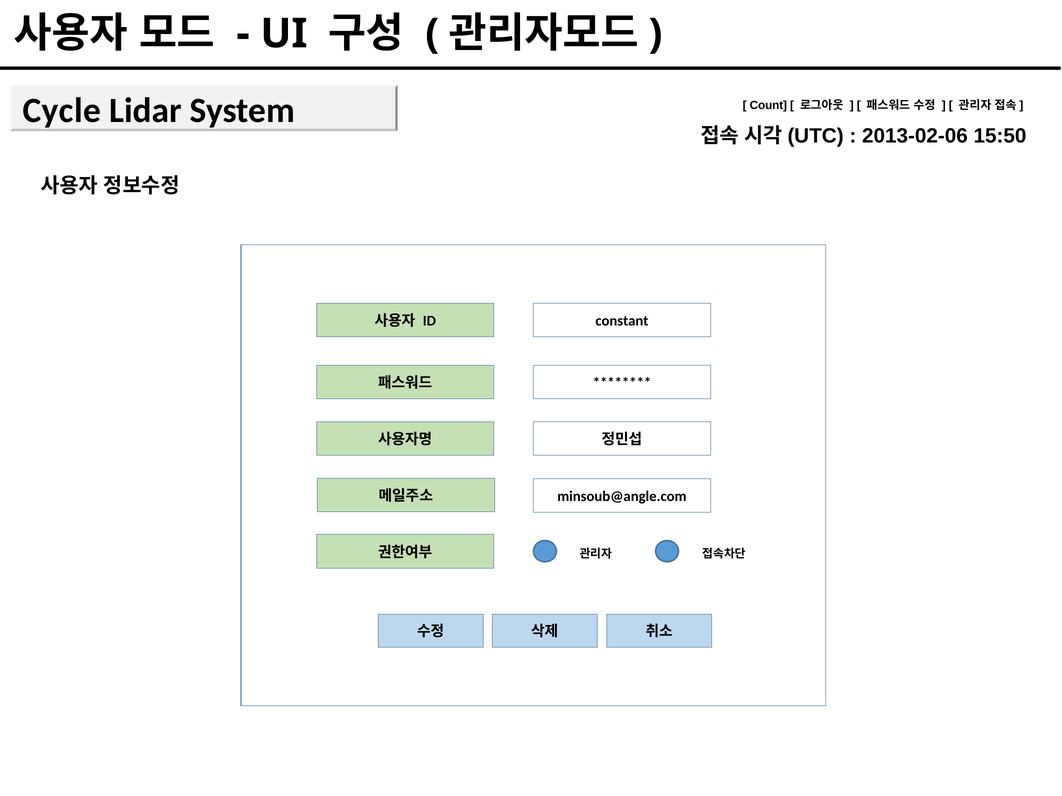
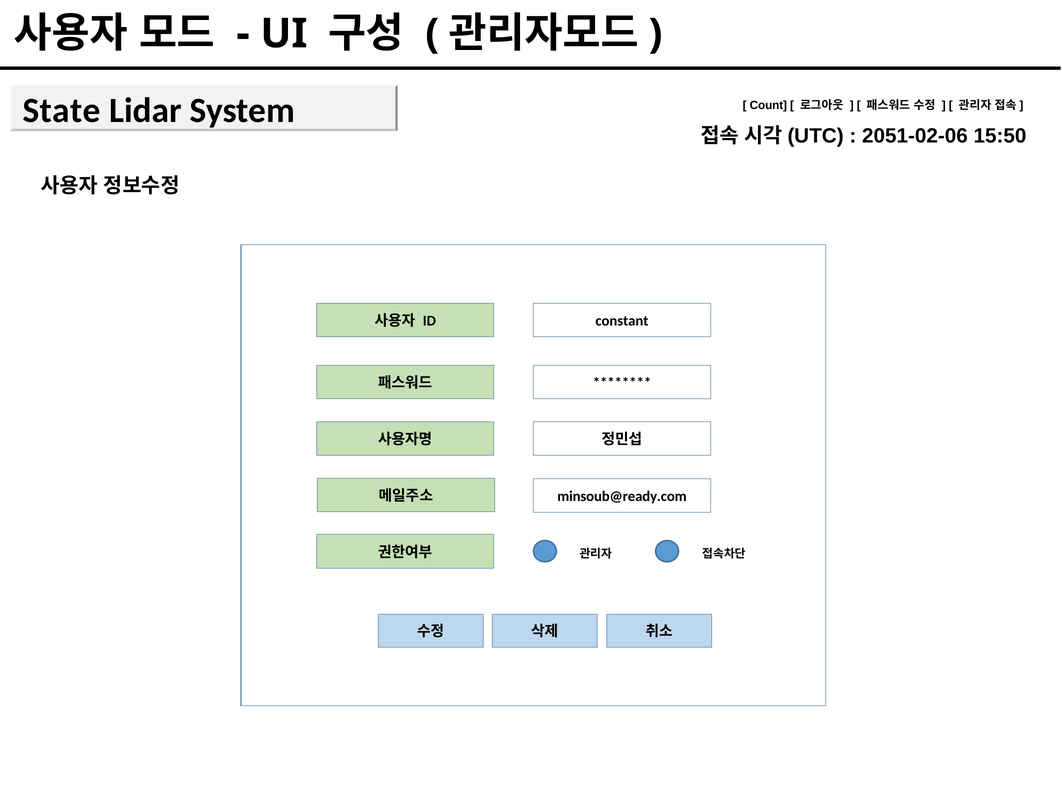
Cycle: Cycle -> State (62, 111)
2013-02-06: 2013-02-06 -> 2051-02-06 (915, 136)
minsoub@angle.com: minsoub@angle.com -> minsoub@ready.com (622, 497)
